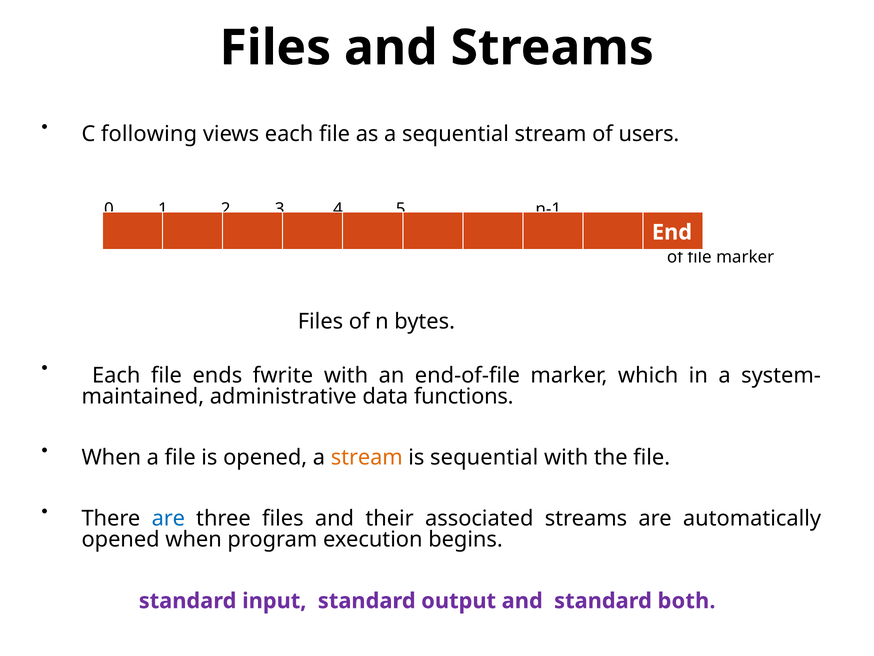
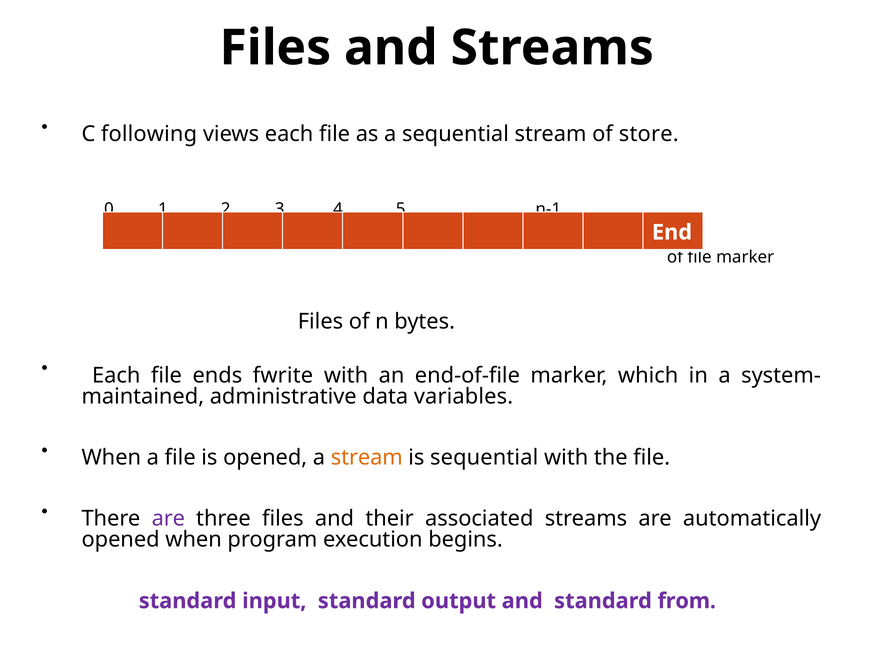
users: users -> store (649, 134)
functions: functions -> variables (464, 396)
are colour: blue -> purple (168, 518)
both: both -> from (687, 601)
